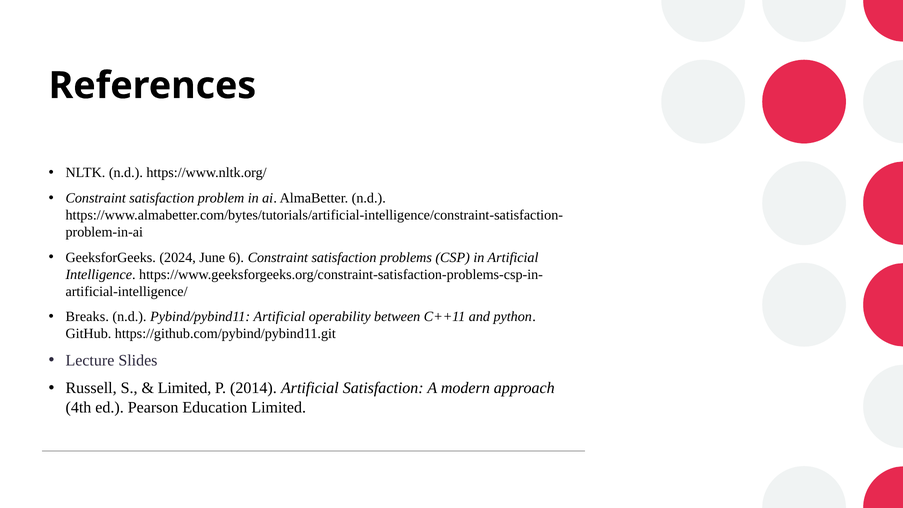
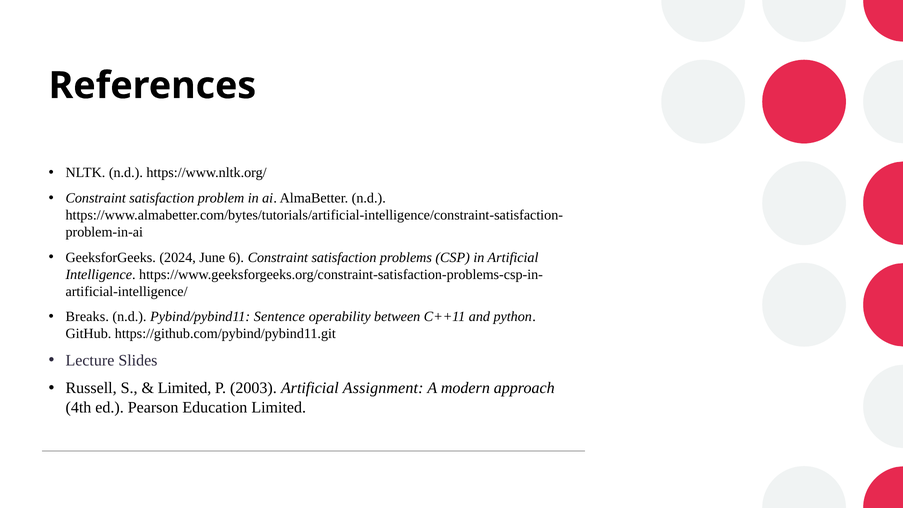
Pybind/pybind11 Artificial: Artificial -> Sentence (279, 317)
2014: 2014 -> 2003 (253, 388)
Artificial Satisfaction: Satisfaction -> Assignment (383, 388)
